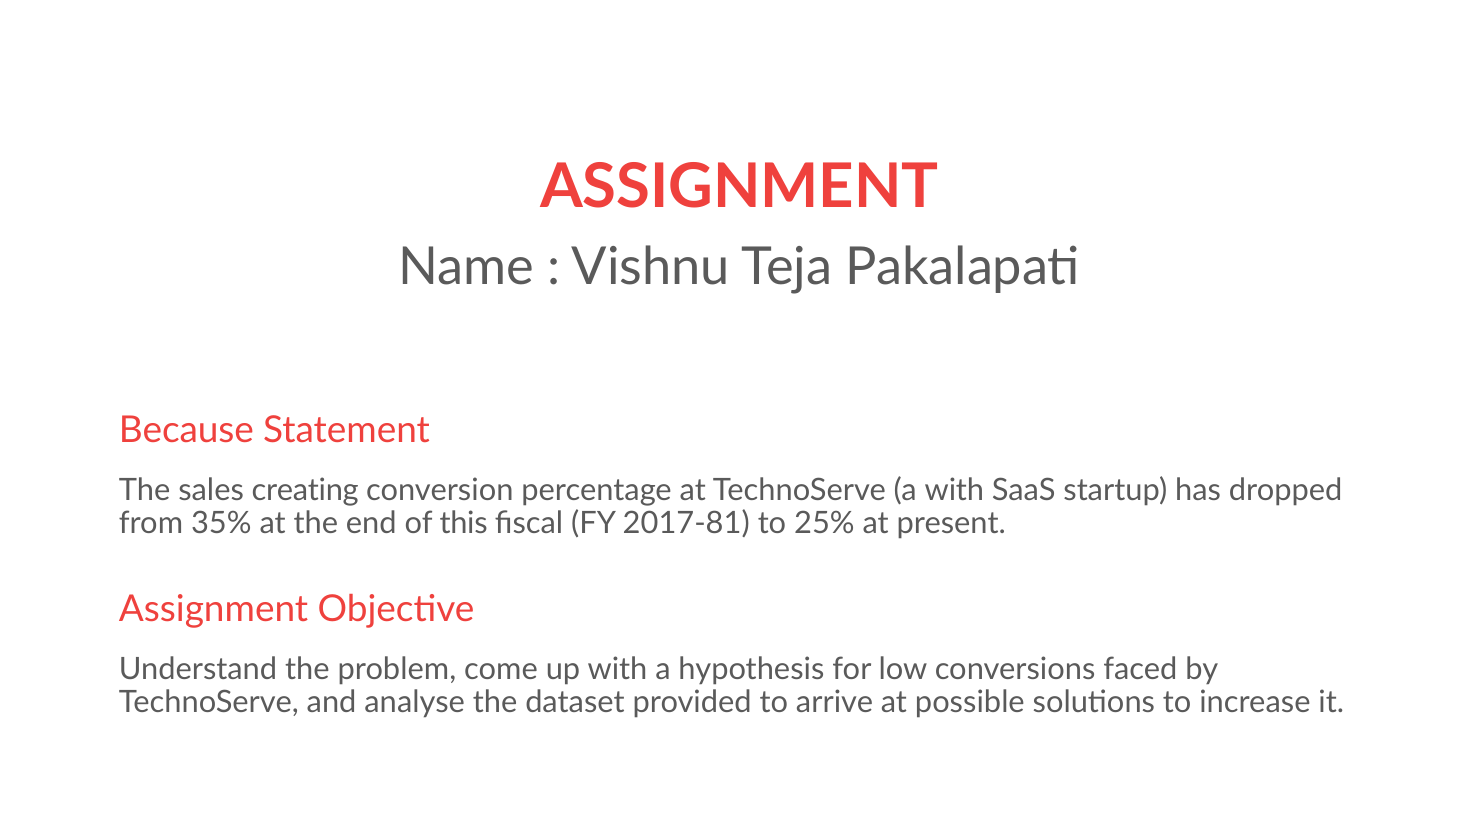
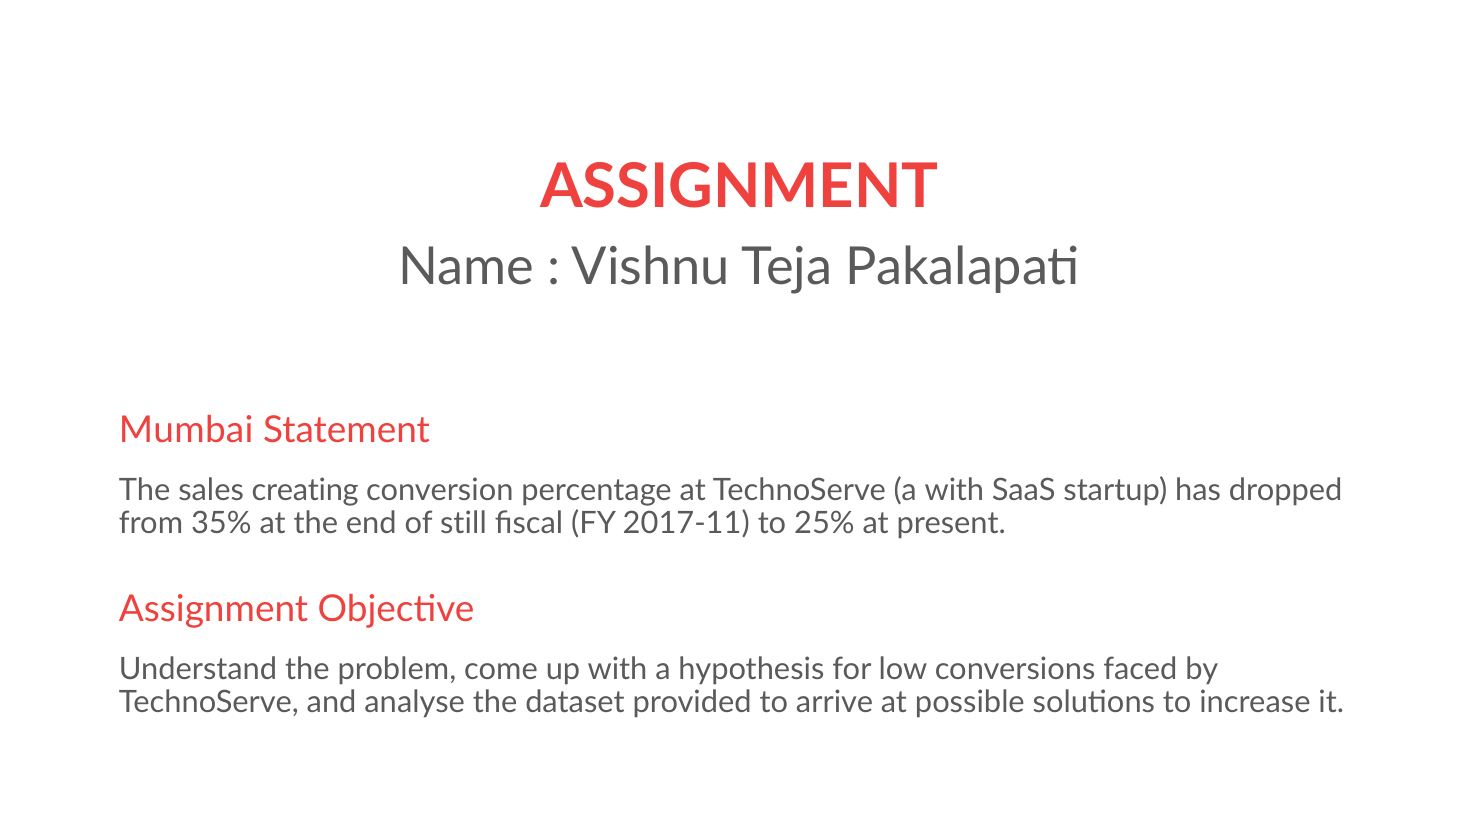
Because: Because -> Mumbai (186, 430)
this: this -> still (463, 524)
2017-81: 2017-81 -> 2017-11 (686, 524)
